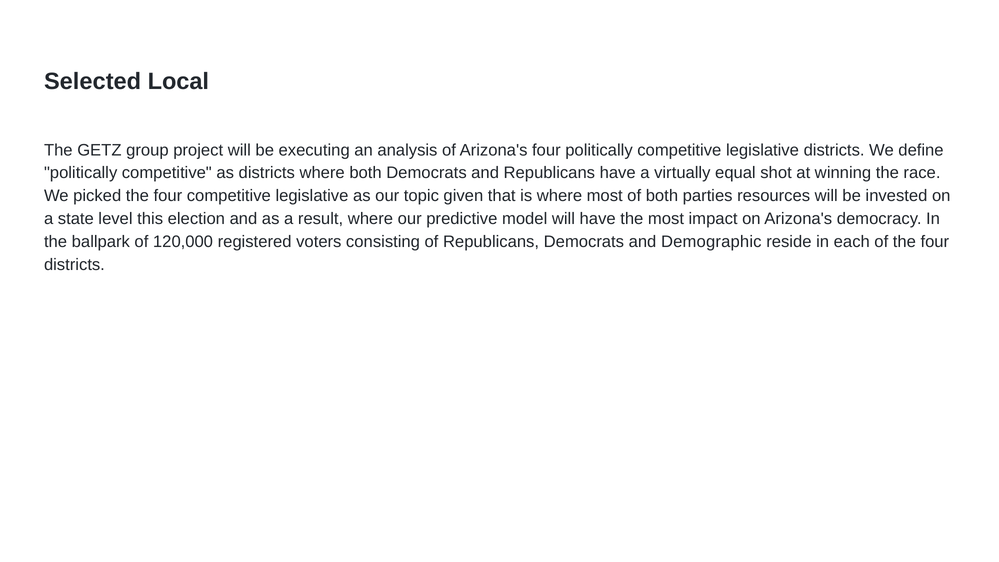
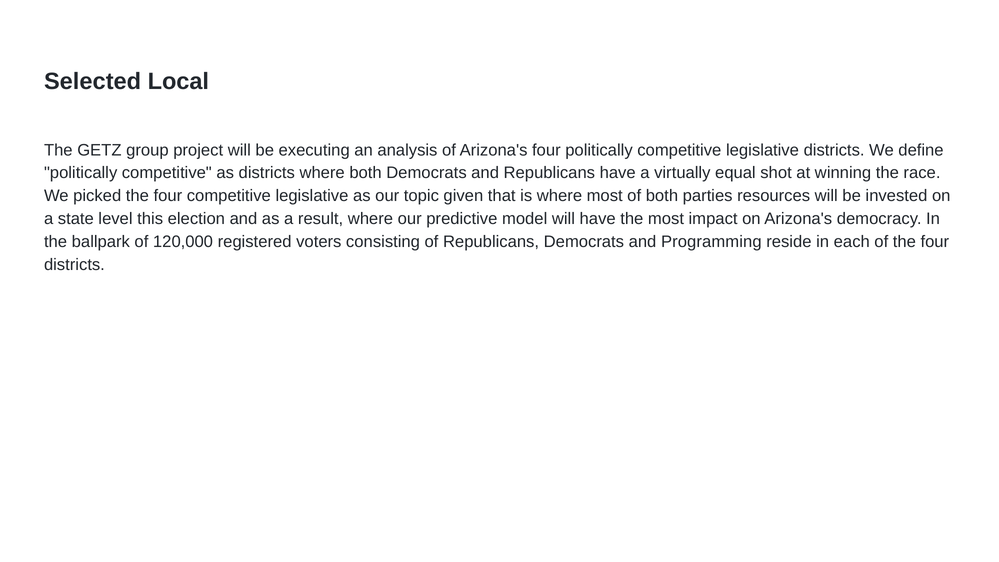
Demographic: Demographic -> Programming (711, 242)
